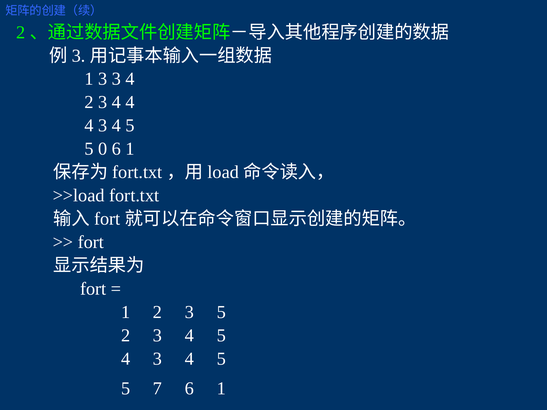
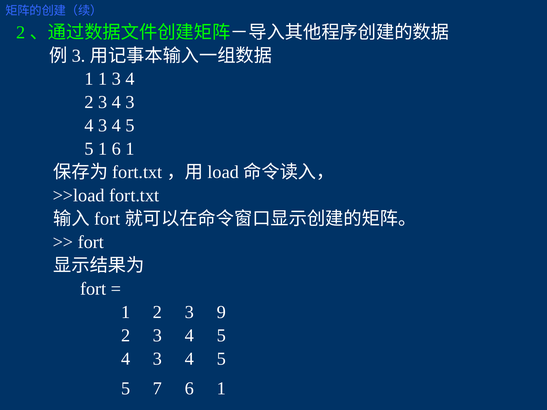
1 3: 3 -> 1 (103, 79)
2 3 4 4: 4 -> 3 (130, 102)
5 0: 0 -> 1 (103, 149)
3 5: 5 -> 9 (221, 312)
